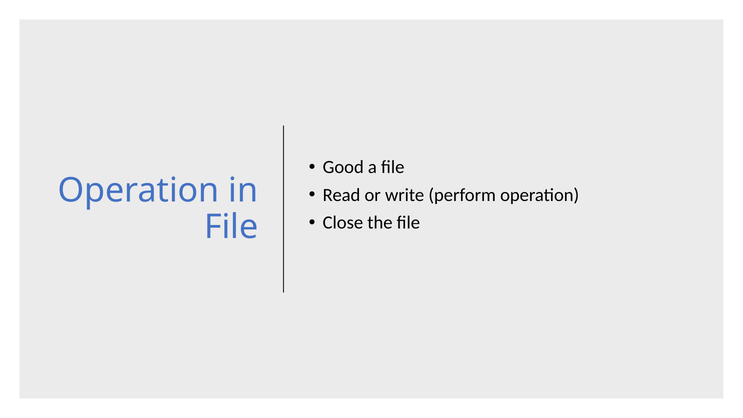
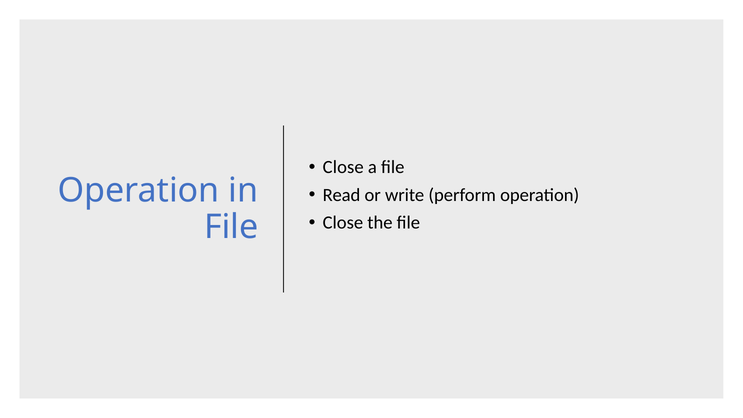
Good: Good -> Close (343, 167)
